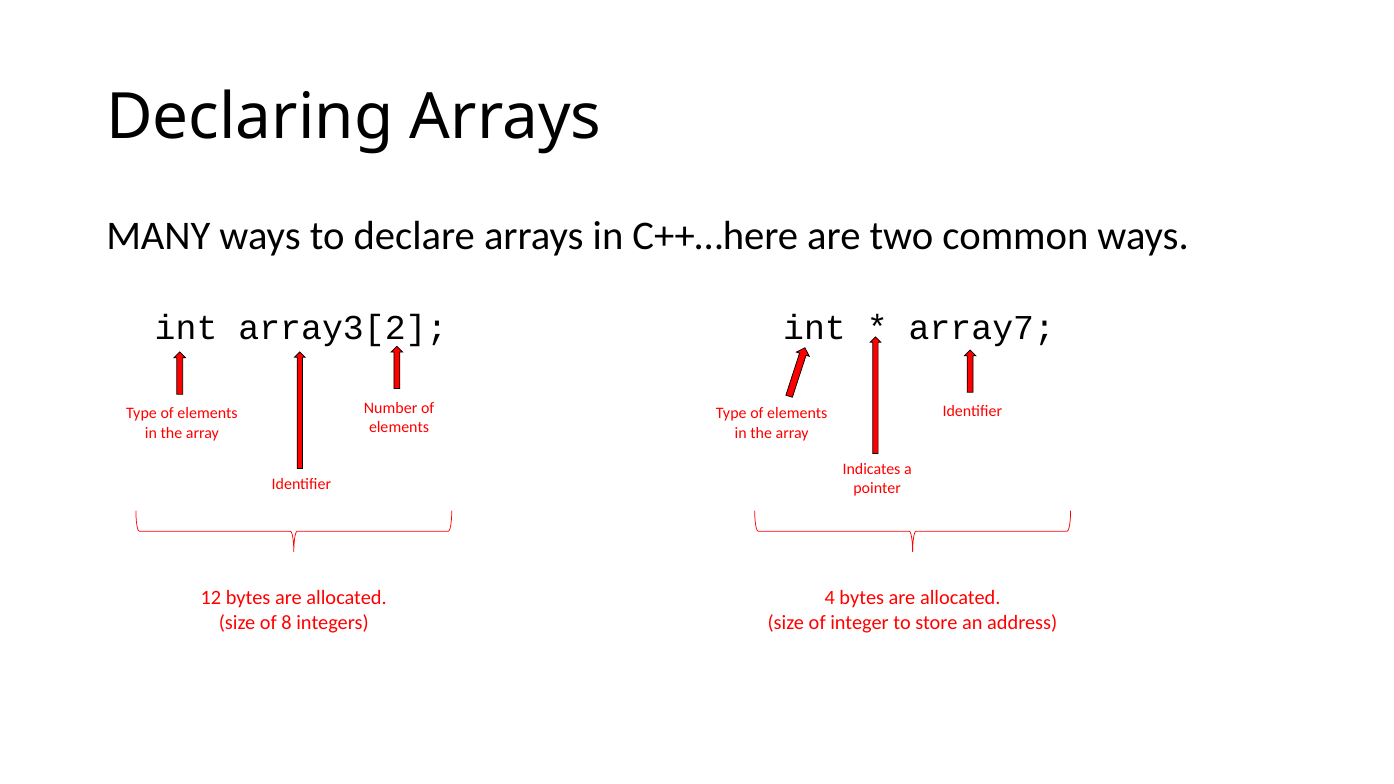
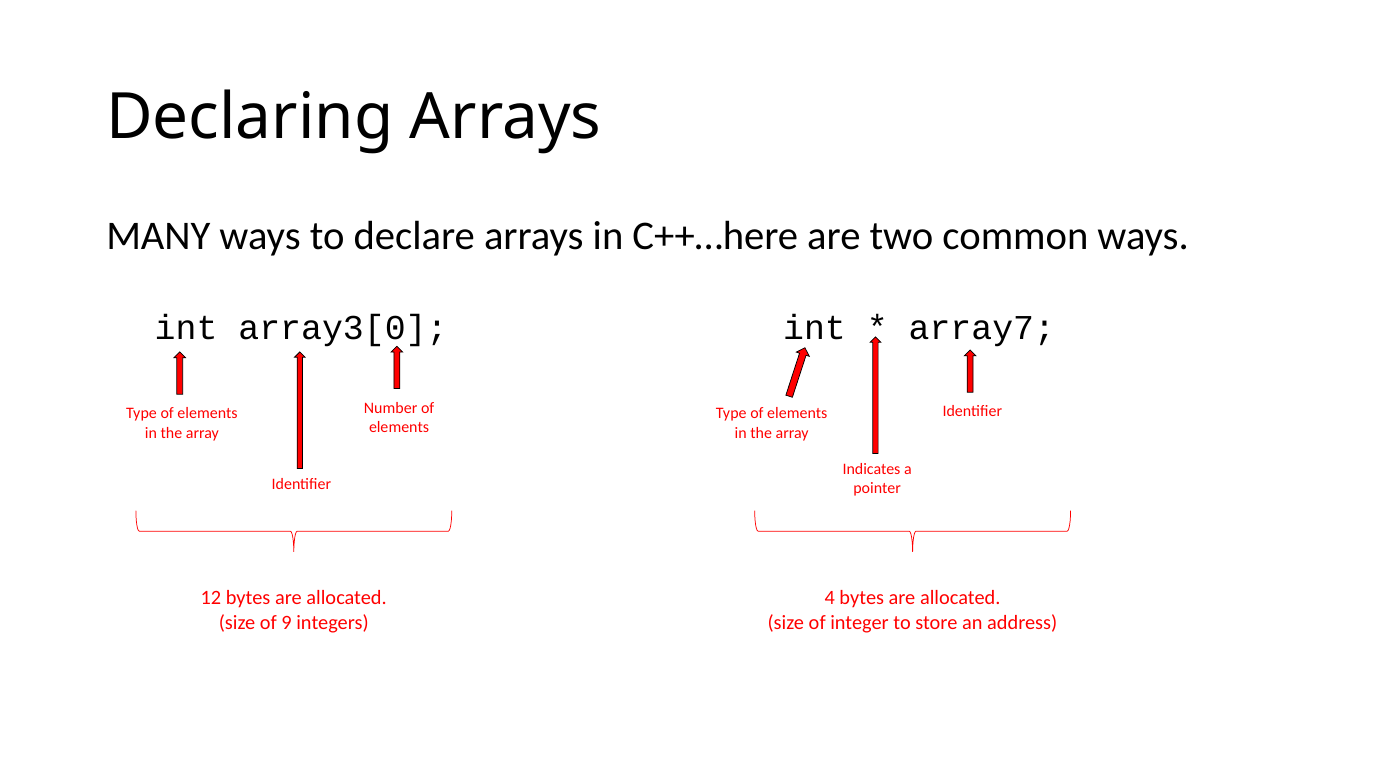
array3[2: array3[2 -> array3[0 (343, 328)
8: 8 -> 9 (287, 623)
